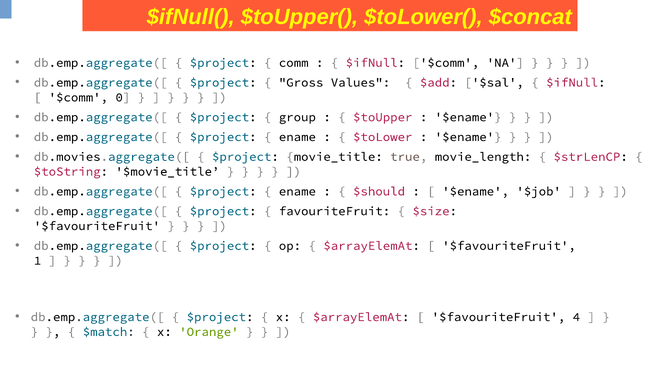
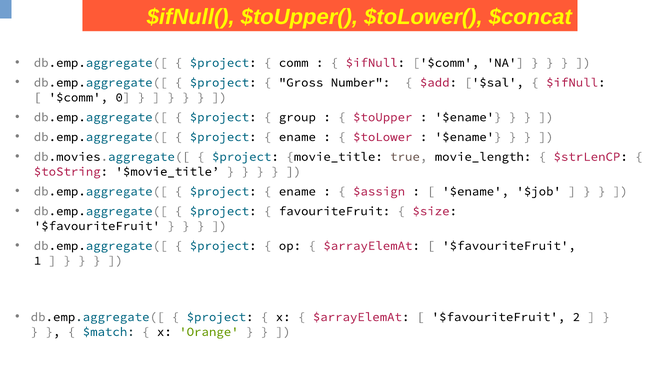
Values: Values -> Number (360, 83)
$should: $should -> $assign (379, 191)
4: 4 -> 2 (576, 317)
